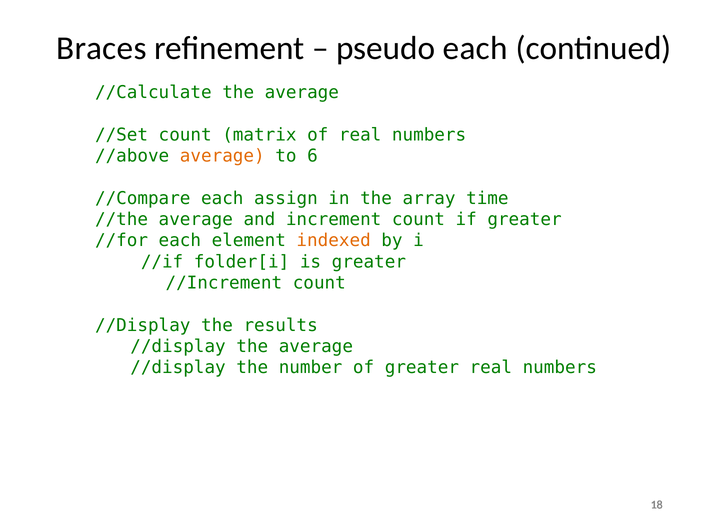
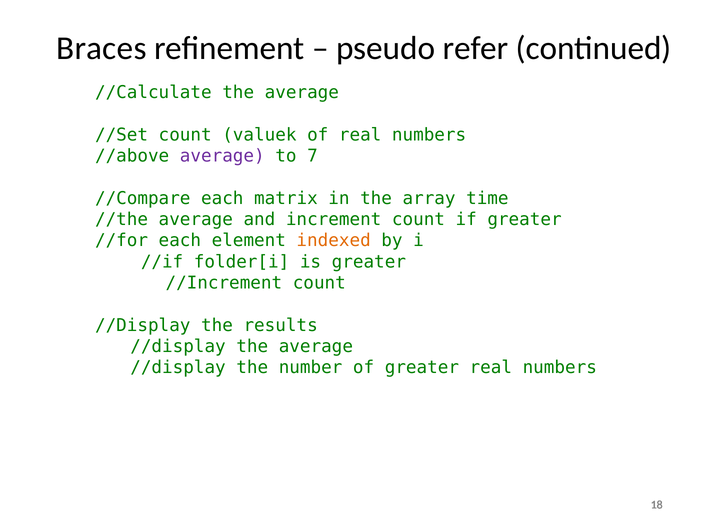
pseudo each: each -> refer (476, 48)
matrix: matrix -> valuek (259, 135)
average colour: orange -> purple (222, 156)
6: 6 -> 7 (312, 156)
assign: assign -> matrix (286, 198)
